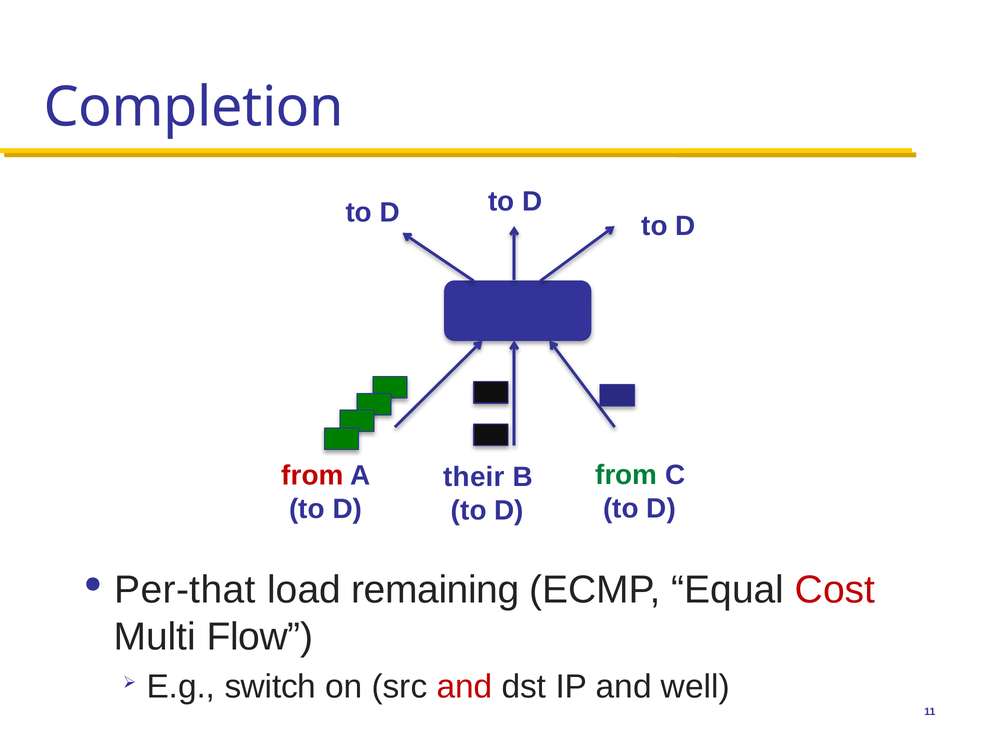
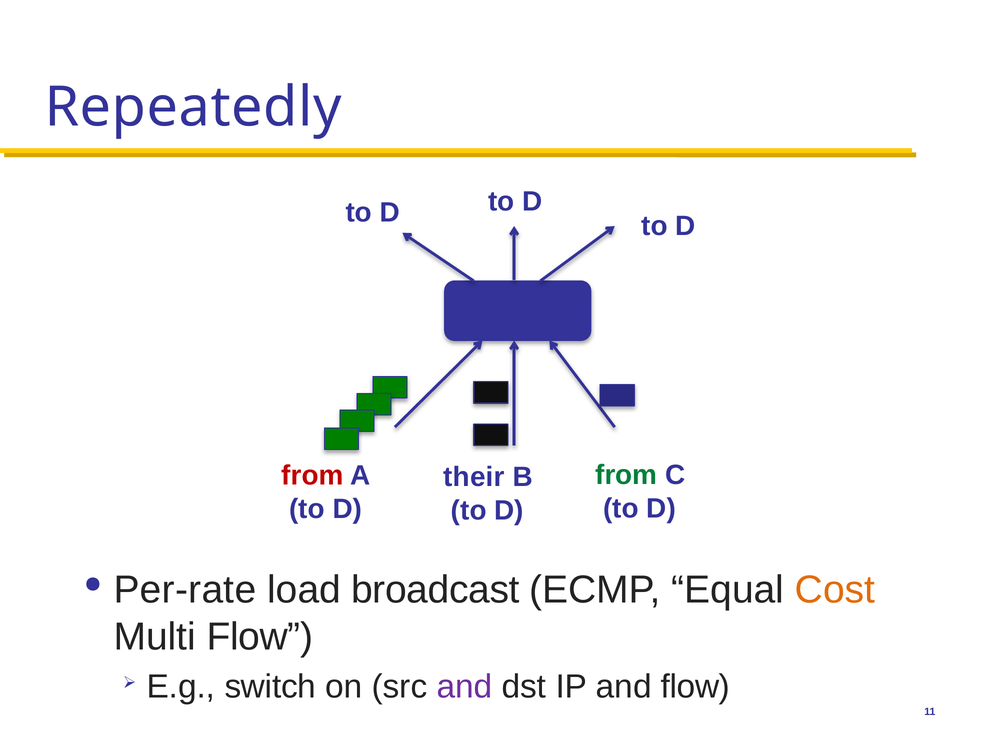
Completion: Completion -> Repeatedly (193, 108)
Per-that: Per-that -> Per-rate (185, 590)
remaining: remaining -> broadcast (435, 590)
Cost colour: red -> orange (835, 590)
and colour: red -> purple (464, 687)
and well: well -> flow (695, 687)
